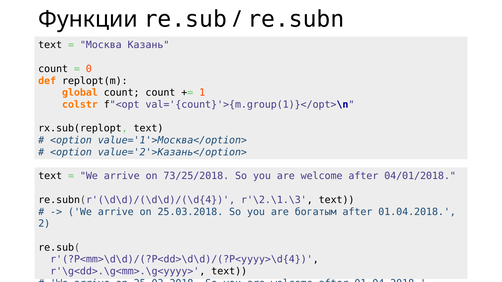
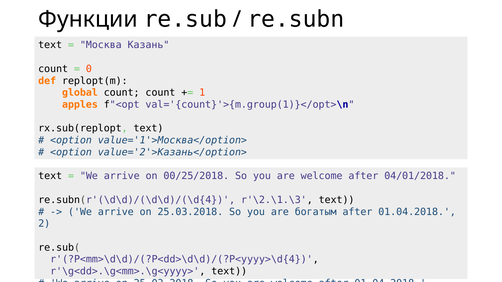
colstr: colstr -> apples (80, 105)
73/25/2018: 73/25/2018 -> 00/25/2018 (196, 176)
